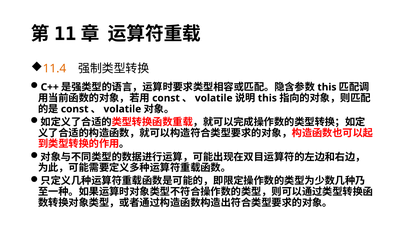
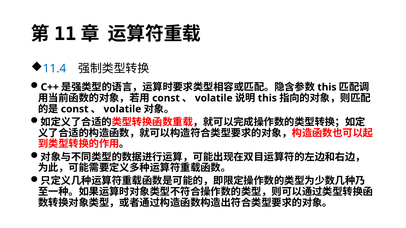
11.4 colour: orange -> blue (54, 69)
